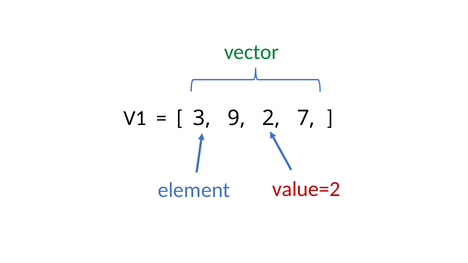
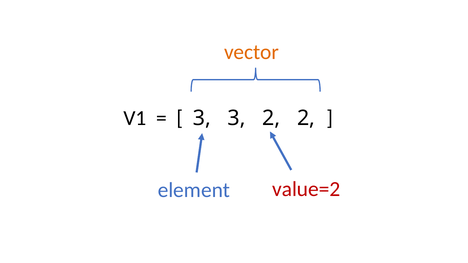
vector colour: green -> orange (252, 52)
3 9: 9 -> 3 (237, 118)
2 7: 7 -> 2 (306, 118)
